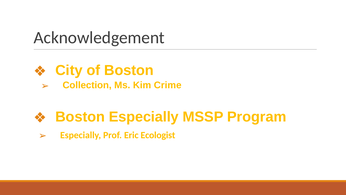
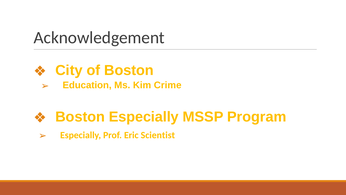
Collection: Collection -> Education (87, 85)
Ecologist: Ecologist -> Scientist (158, 135)
